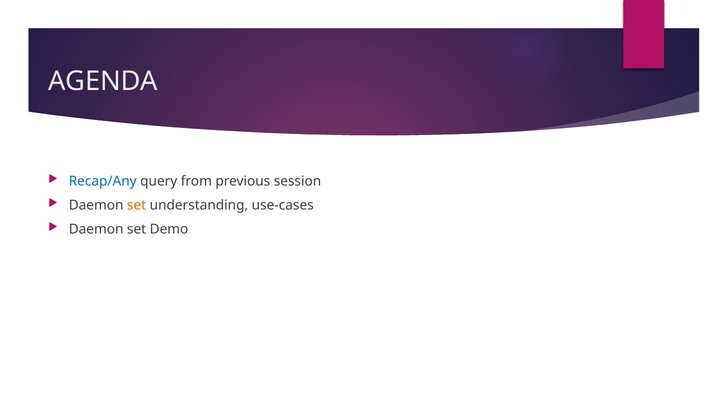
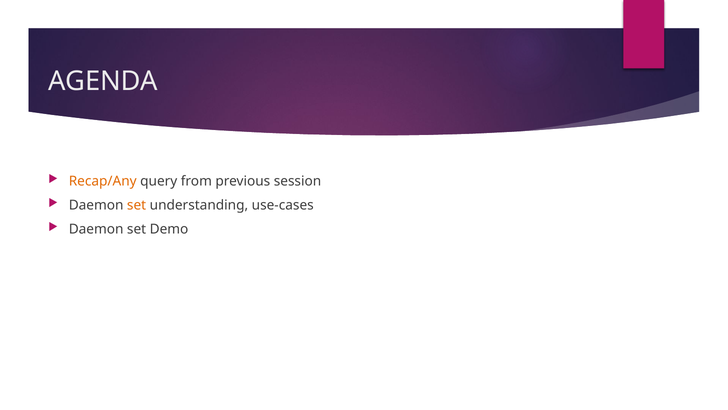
Recap/Any colour: blue -> orange (103, 181)
